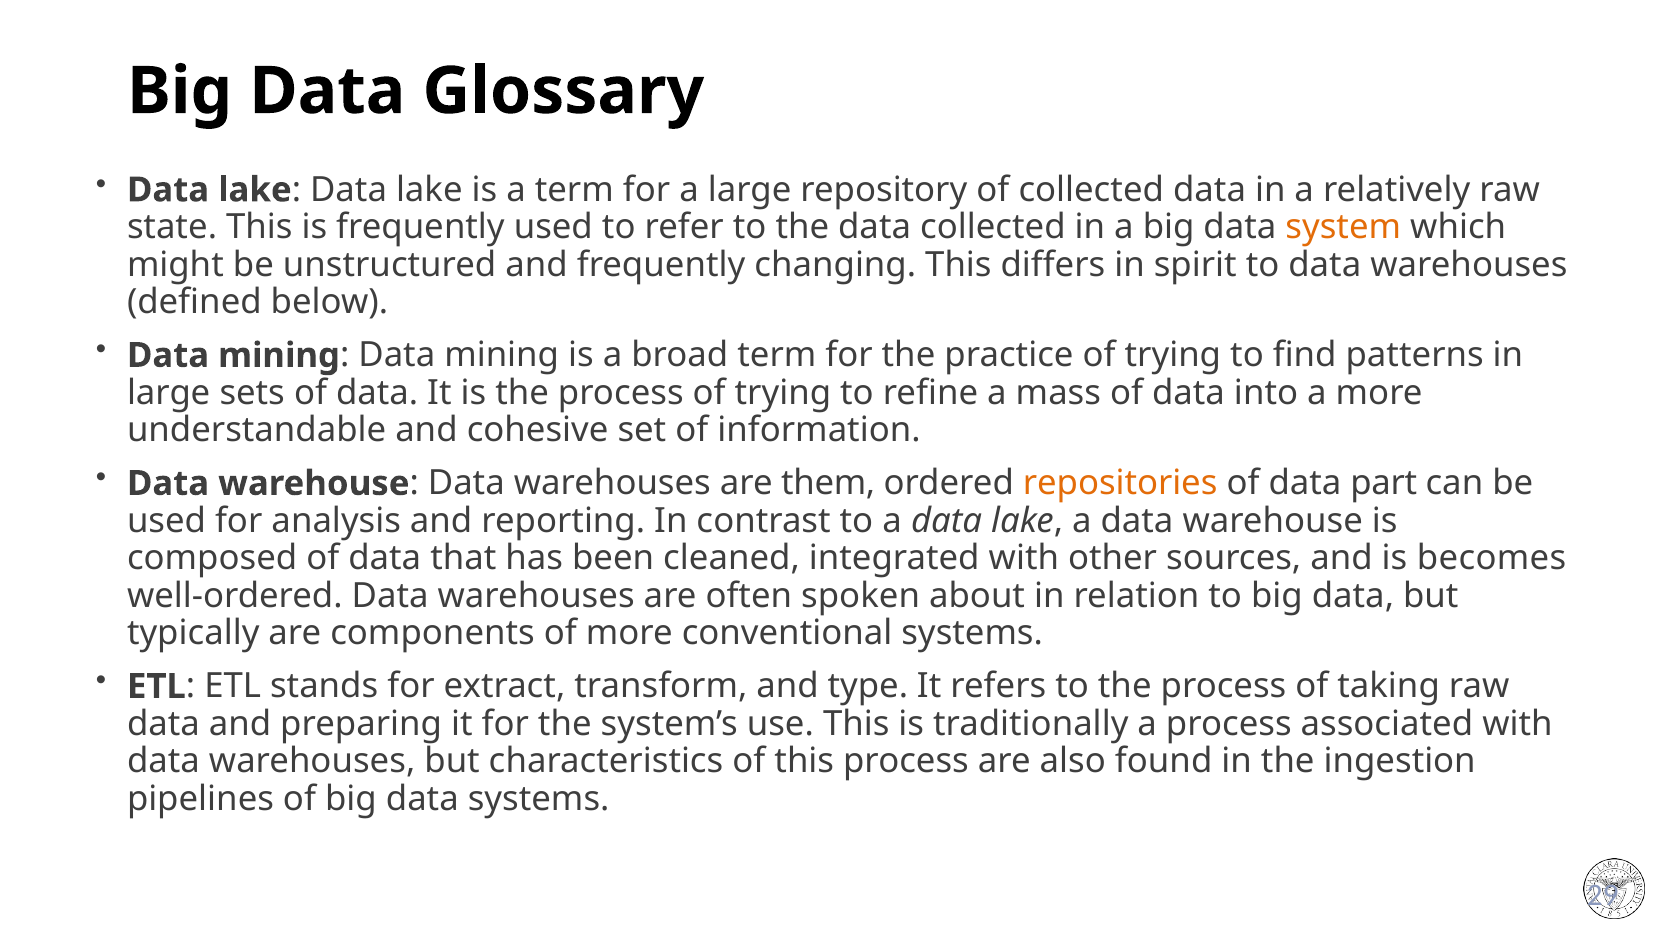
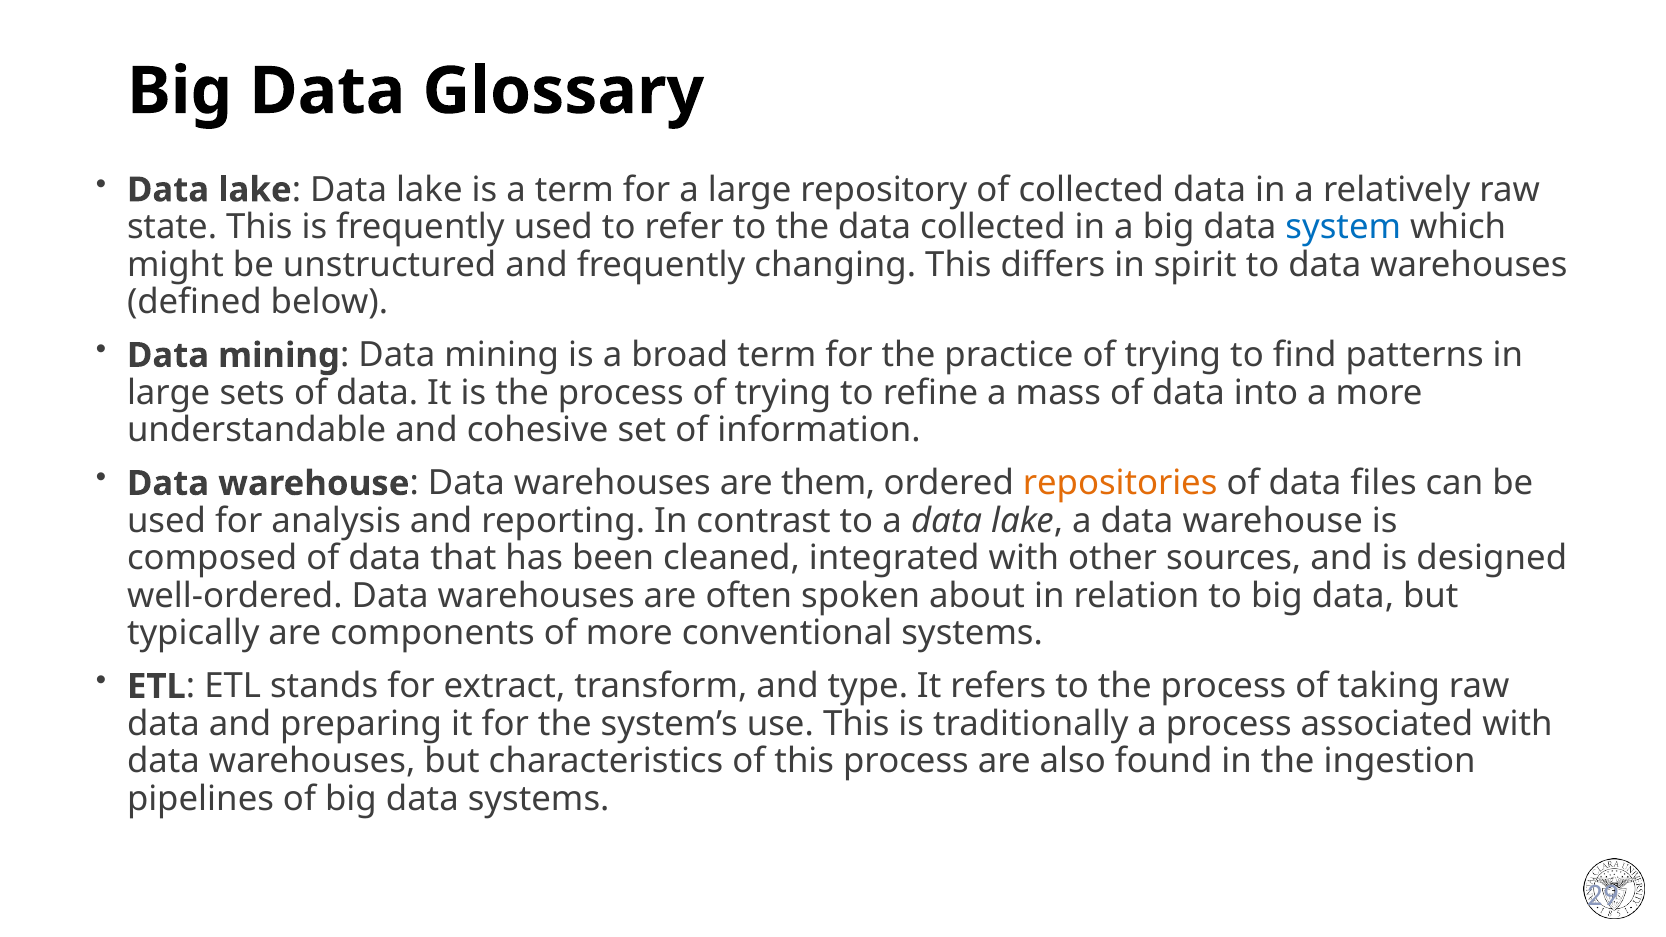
system colour: orange -> blue (1343, 227)
part: part -> files (1384, 484)
becomes: becomes -> designed (1492, 558)
